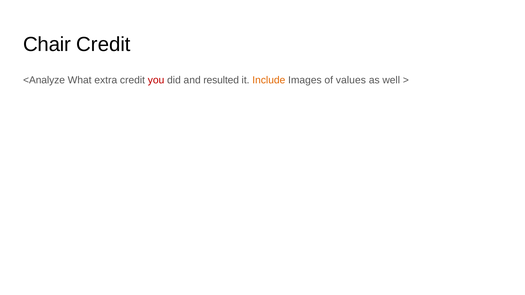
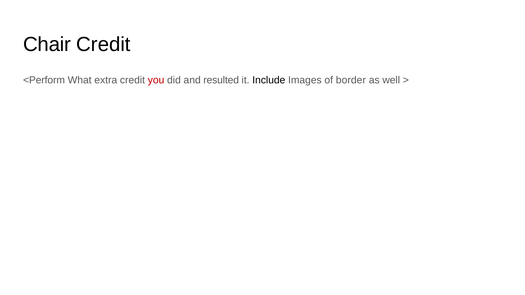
<Analyze: <Analyze -> <Perform (44, 80)
Include colour: orange -> black (269, 80)
values: values -> border (351, 80)
